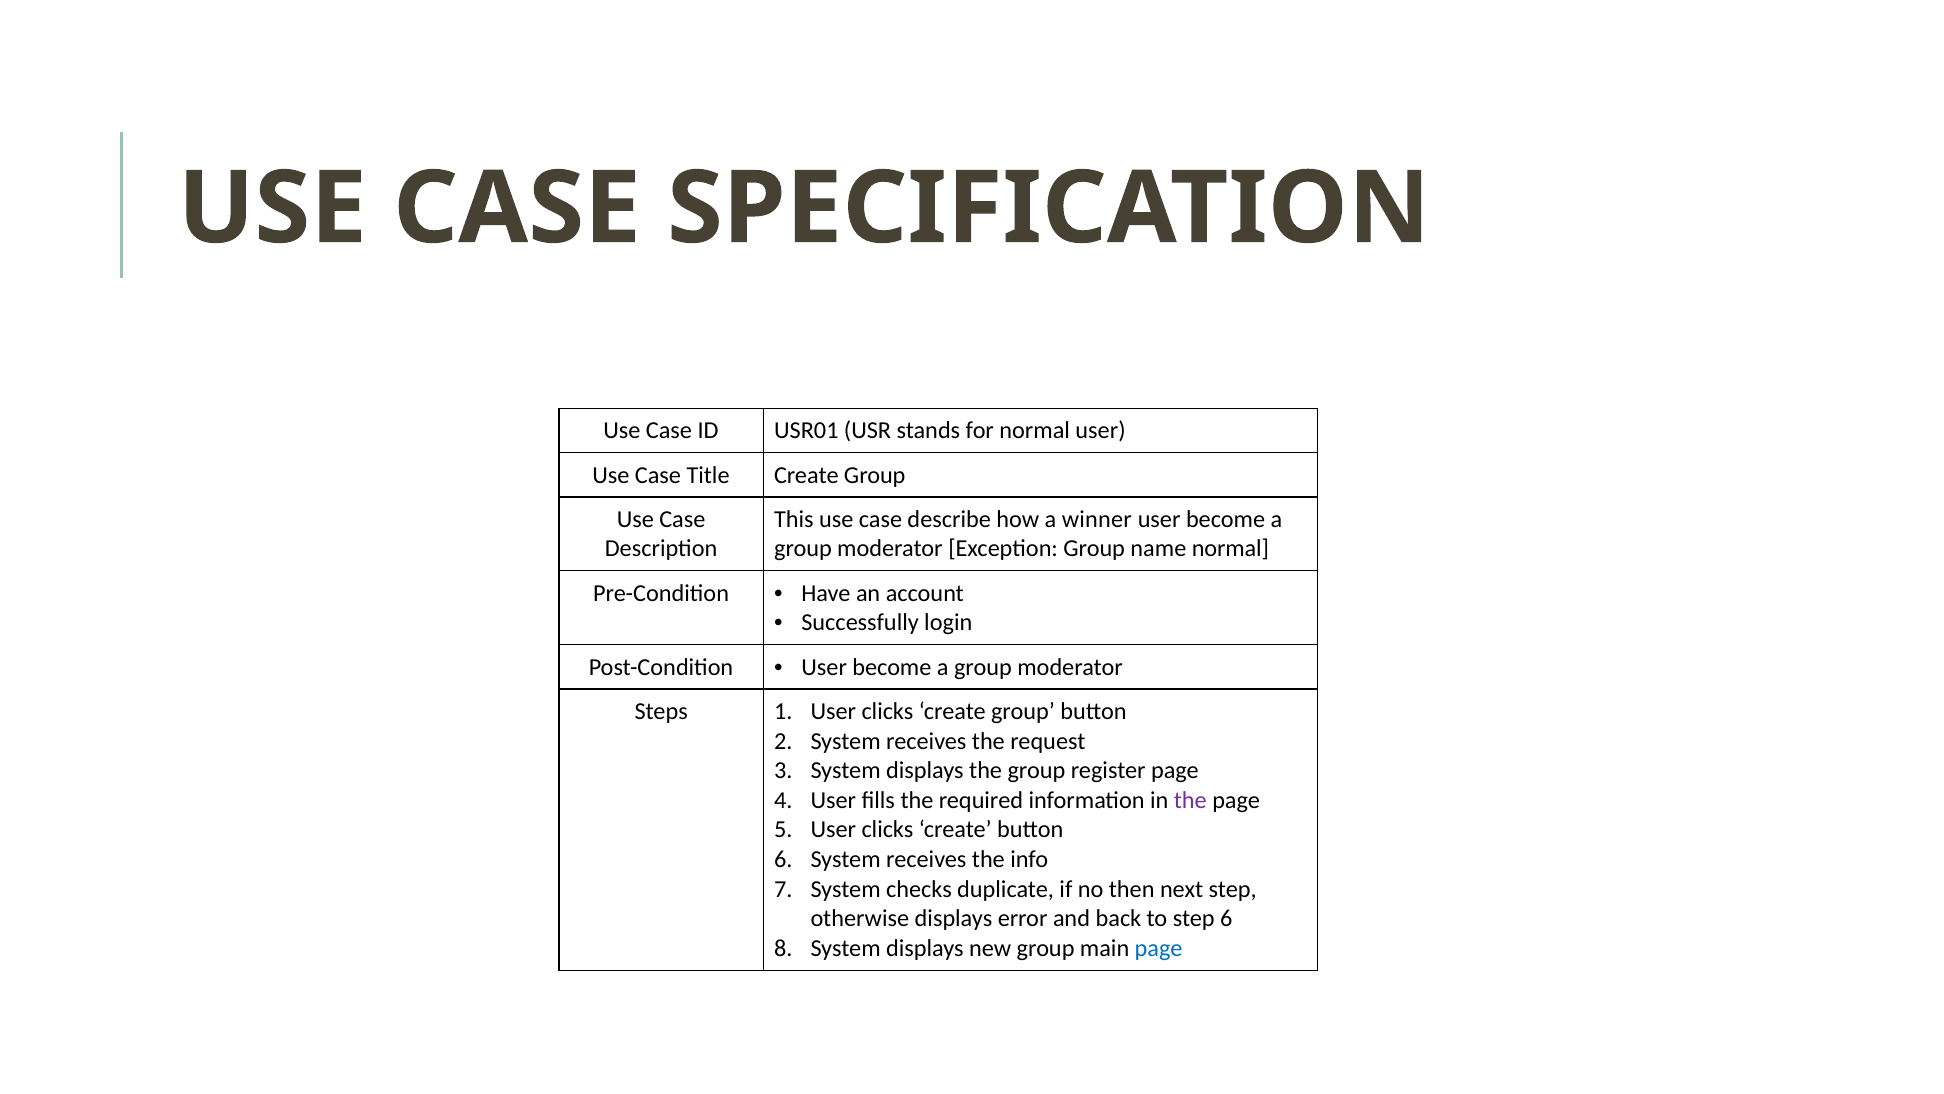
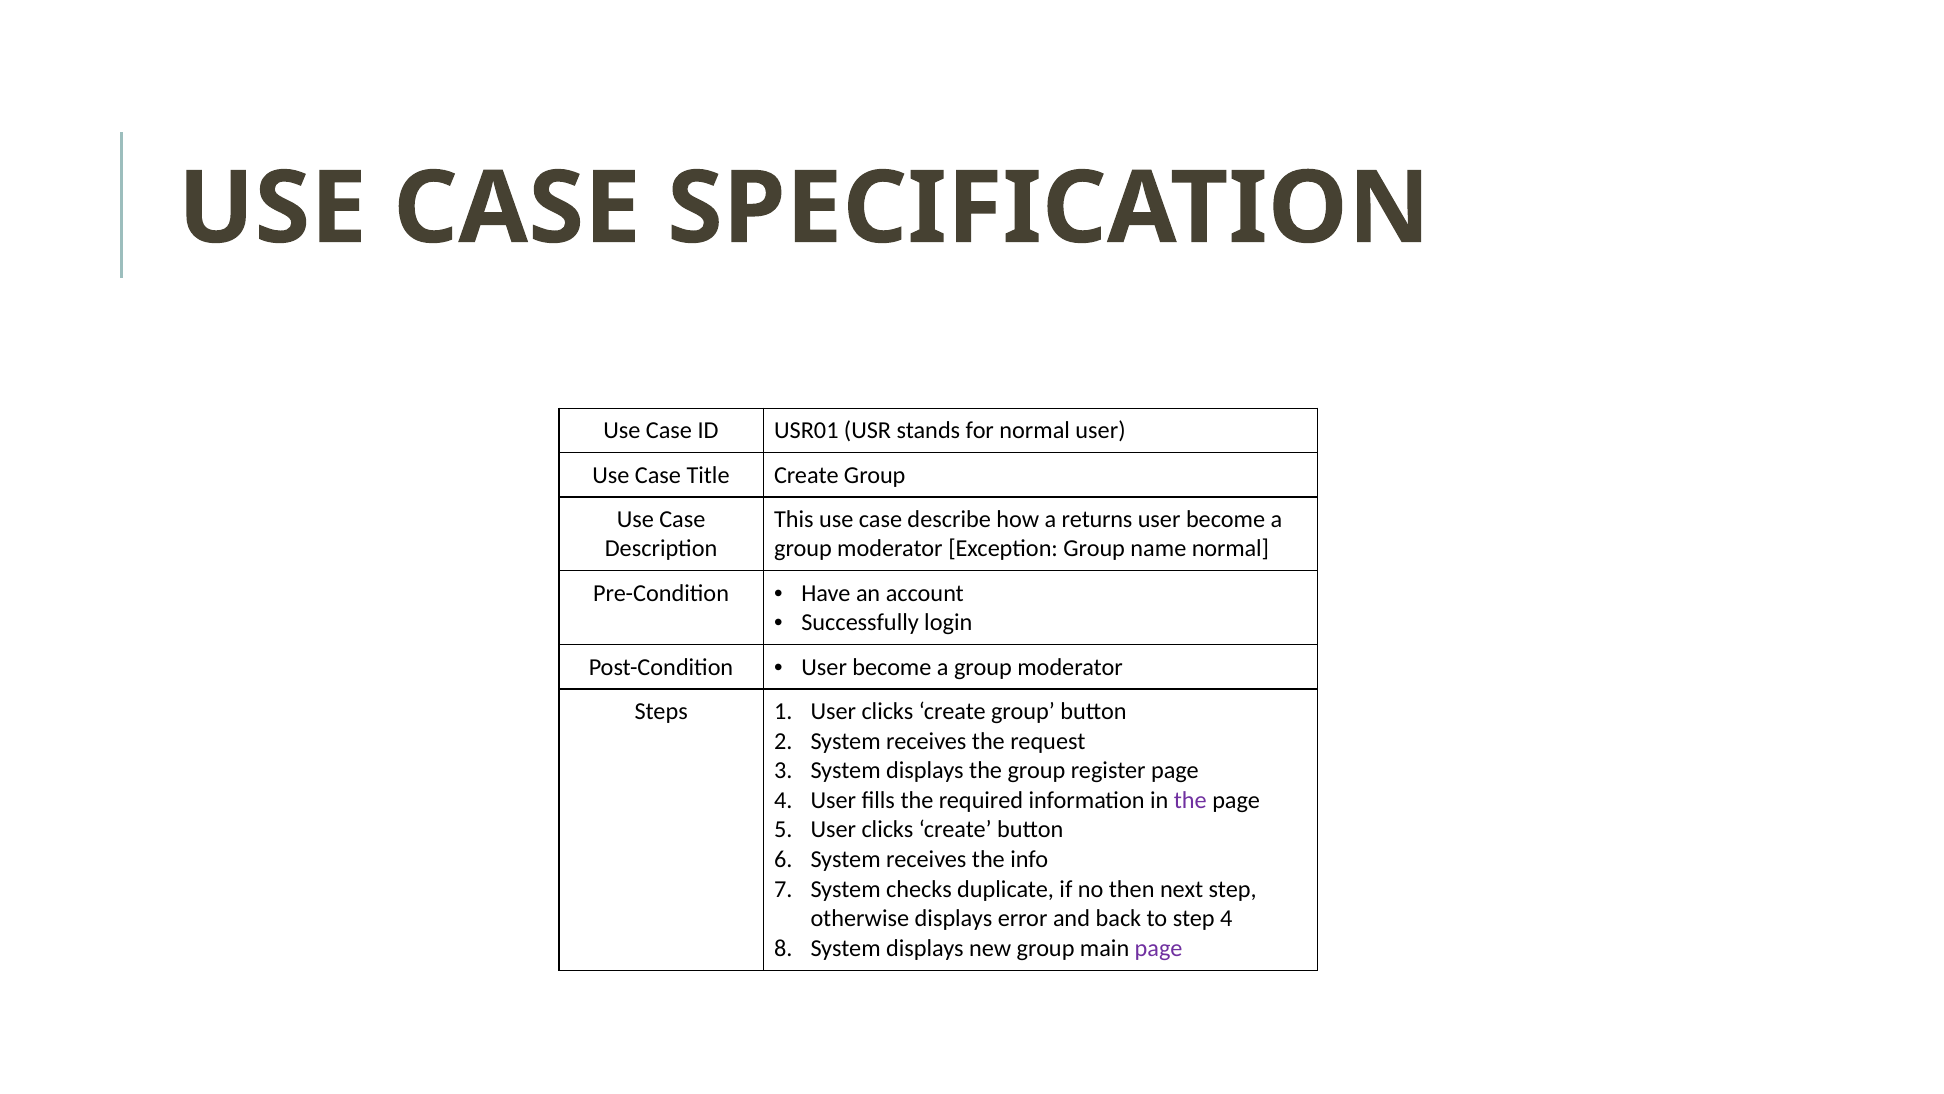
winner: winner -> returns (1097, 519)
step 6: 6 -> 4 (1226, 918)
page colour: blue -> purple (1159, 948)
